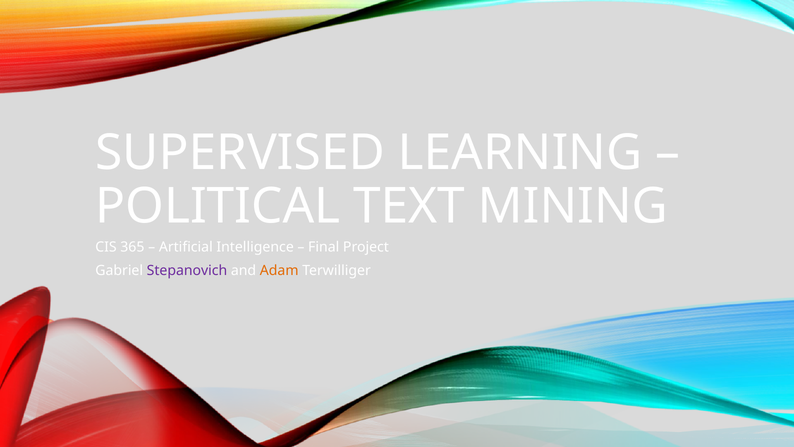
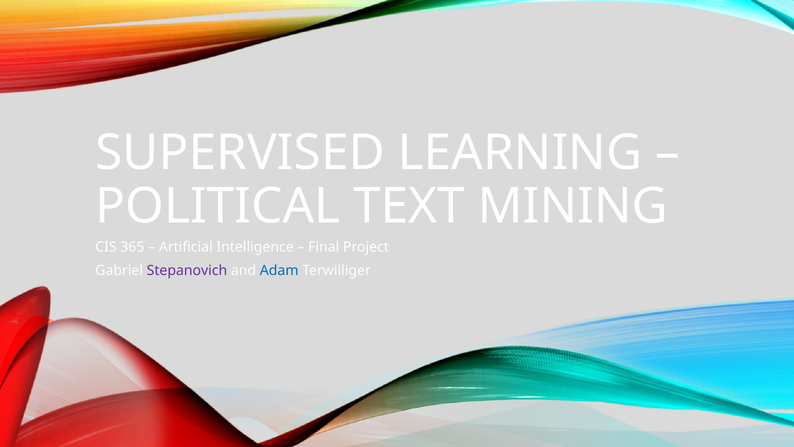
Adam colour: orange -> blue (279, 270)
